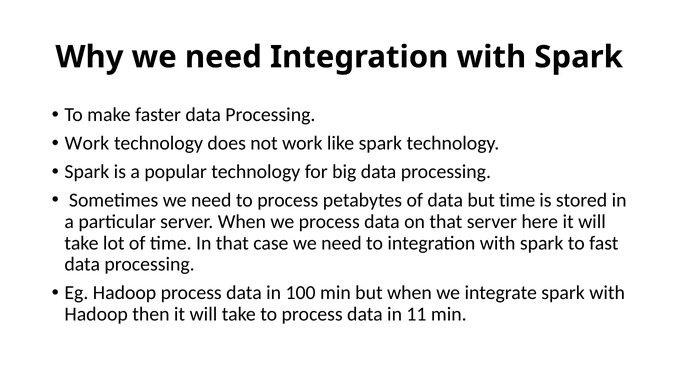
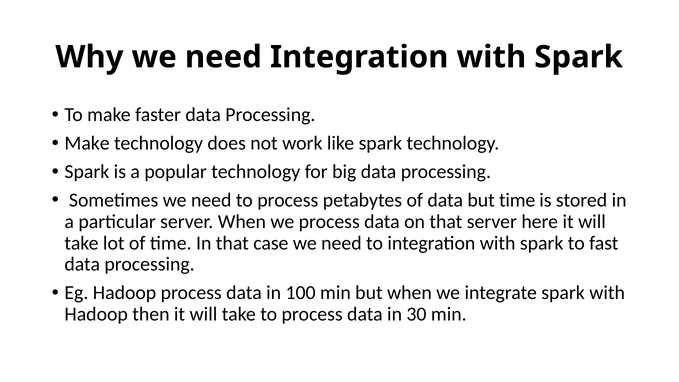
Work: Work -> Make (87, 143)
11: 11 -> 30 (416, 314)
